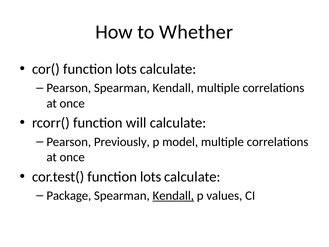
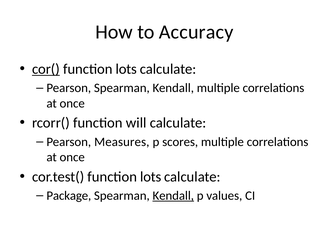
Whether: Whether -> Accuracy (196, 32)
cor( underline: none -> present (46, 69)
Previously: Previously -> Measures (122, 142)
model: model -> scores (180, 142)
